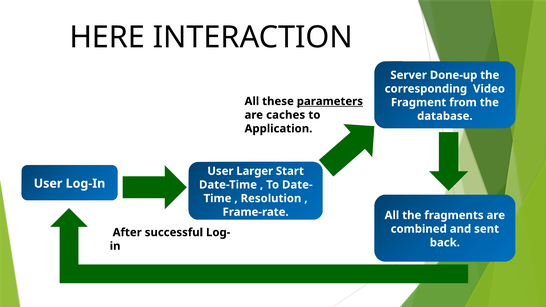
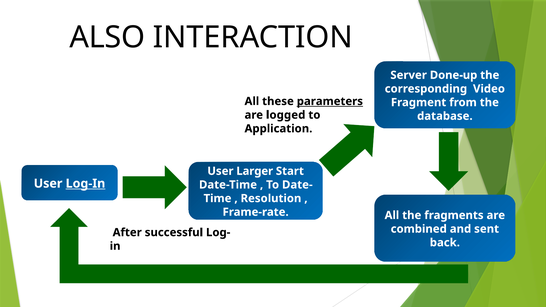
HERE: HERE -> ALSO (107, 37)
caches: caches -> logged (286, 115)
Log-In underline: none -> present (85, 184)
